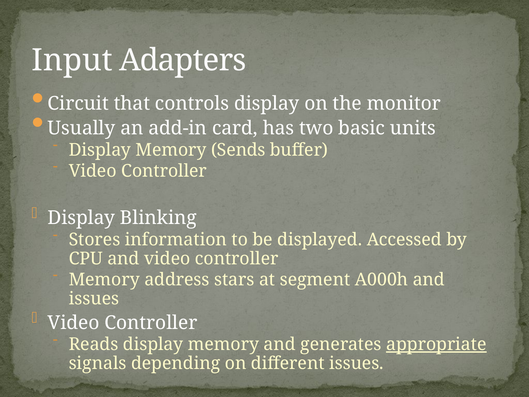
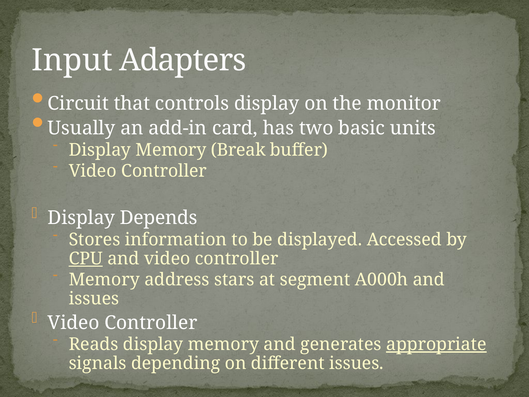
Sends: Sends -> Break (238, 150)
Blinking: Blinking -> Depends (159, 218)
CPU underline: none -> present (86, 259)
